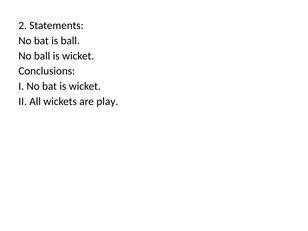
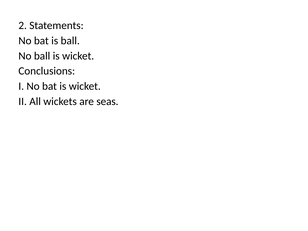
play: play -> seas (107, 102)
